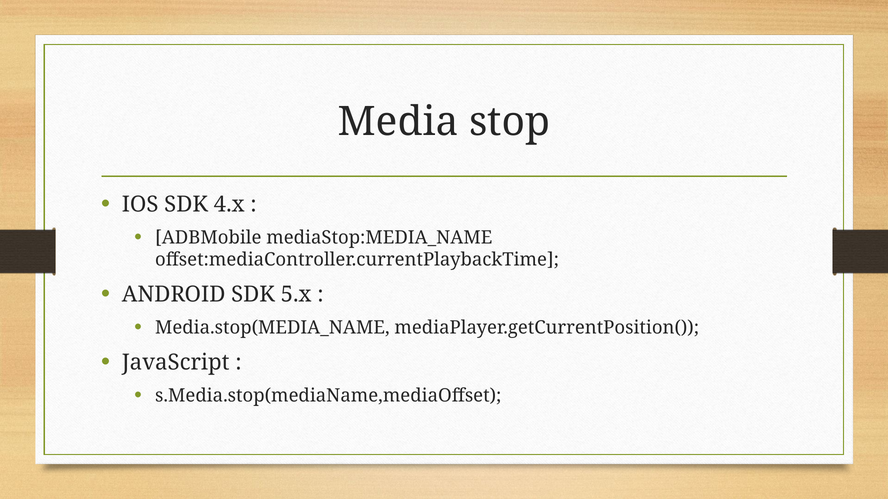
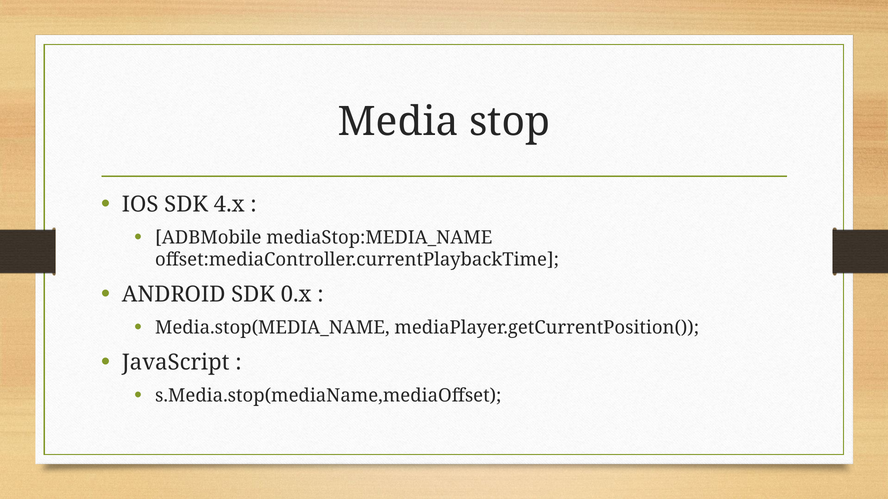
5.x: 5.x -> 0.x (296, 295)
